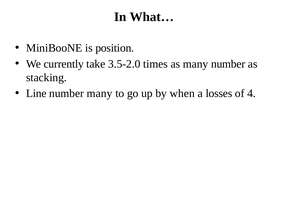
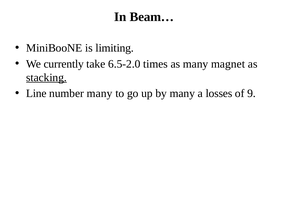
What…: What… -> Beam… (152, 17)
position: position -> limiting (115, 48)
3.5-2.0: 3.5-2.0 -> 6.5-2.0 (124, 64)
many number: number -> magnet (228, 64)
stacking underline: none -> present (46, 78)
by when: when -> many (182, 94)
4: 4 -> 9 (252, 94)
